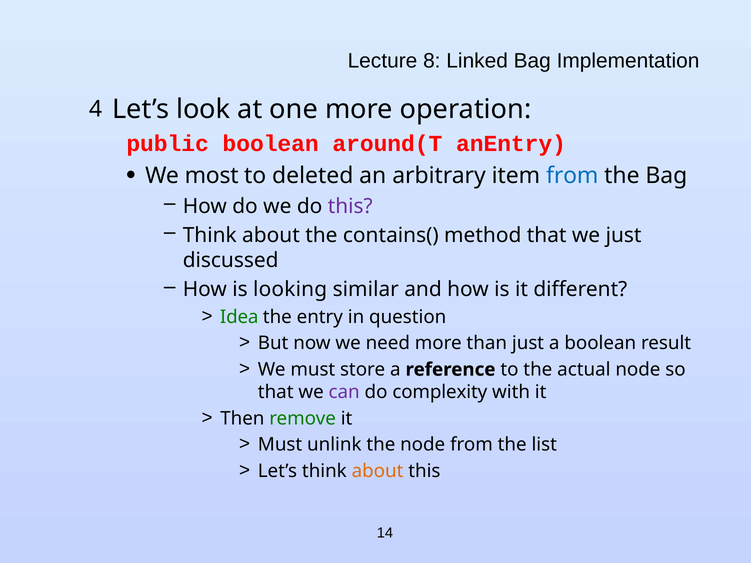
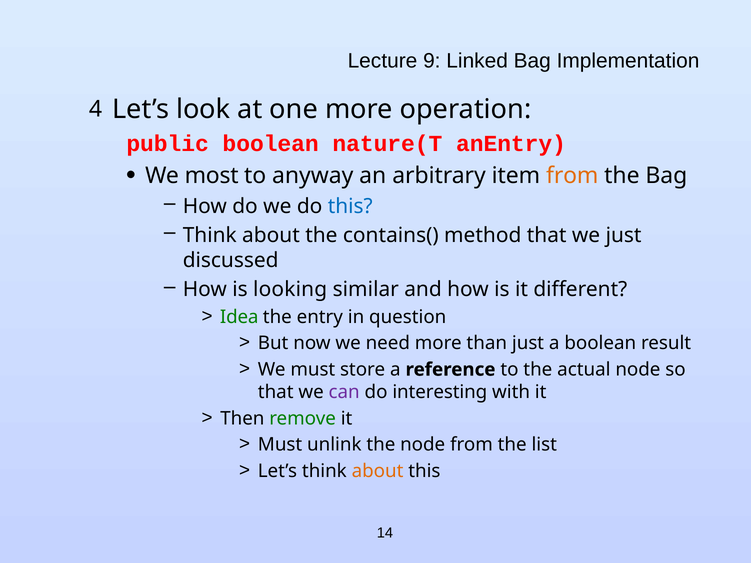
8: 8 -> 9 (432, 61)
around(T: around(T -> nature(T (387, 144)
deleted: deleted -> anyway (313, 176)
from colour: blue -> orange (572, 176)
this colour: purple -> blue (350, 206)
complexity: complexity -> interesting (440, 392)
